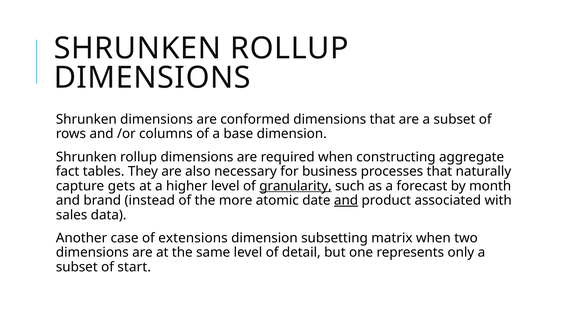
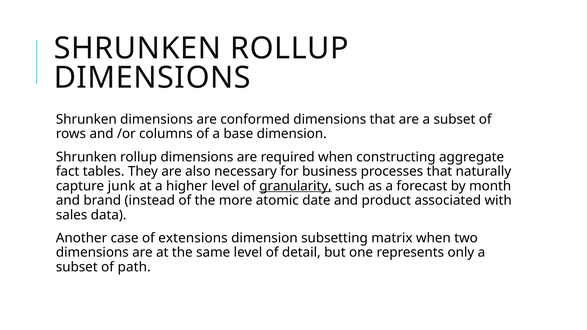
gets: gets -> junk (122, 186)
and underline: present -> none (346, 201)
start: start -> path (134, 267)
